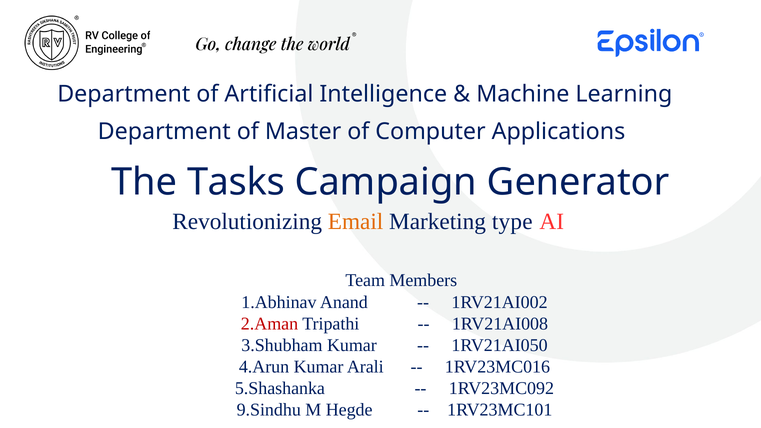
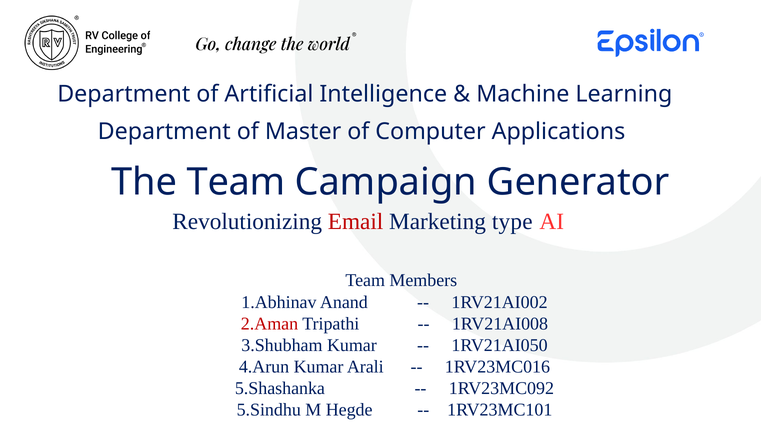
The Tasks: Tasks -> Team (236, 182)
Email colour: orange -> red (356, 222)
9.Sindhu: 9.Sindhu -> 5.Sindhu (269, 410)
